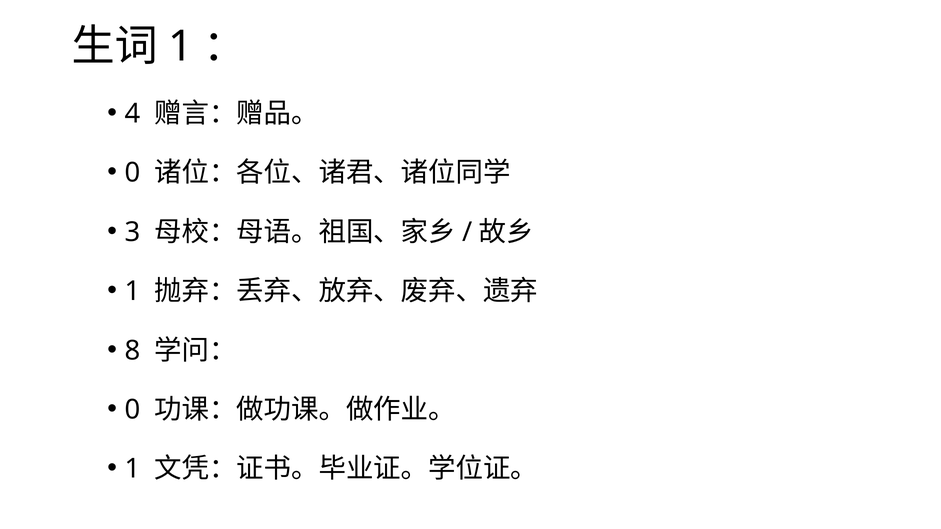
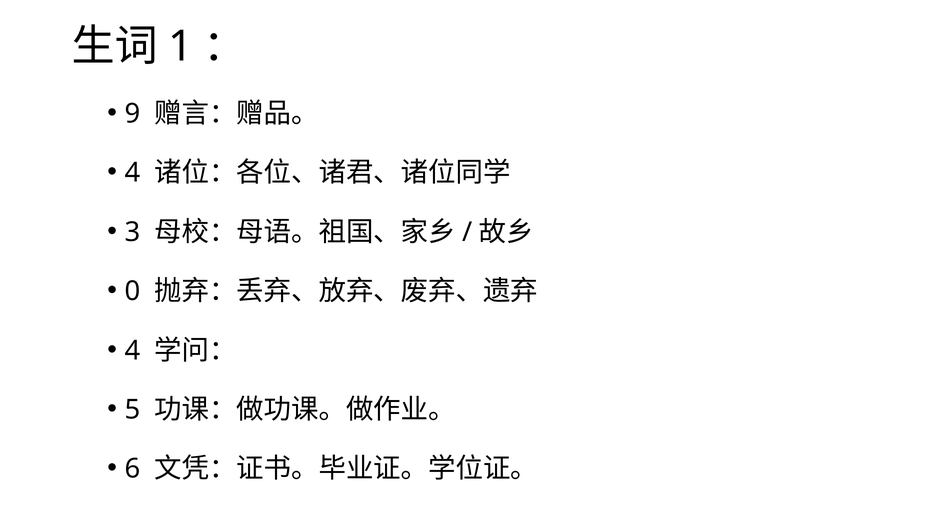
4: 4 -> 9 (133, 114)
0: 0 -> 4 (133, 173)
1: 1 -> 0 (133, 291)
8: 8 -> 4 (133, 351)
0: 0 -> 5 (133, 410)
1: 1 -> 6 (133, 469)
